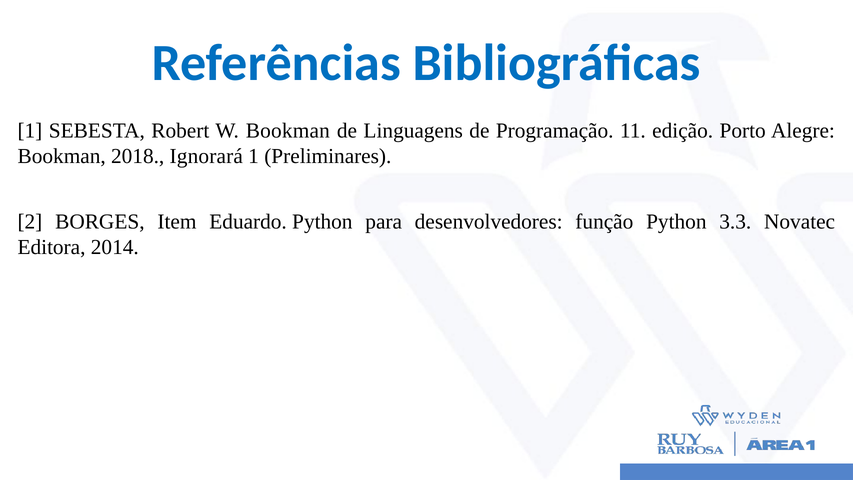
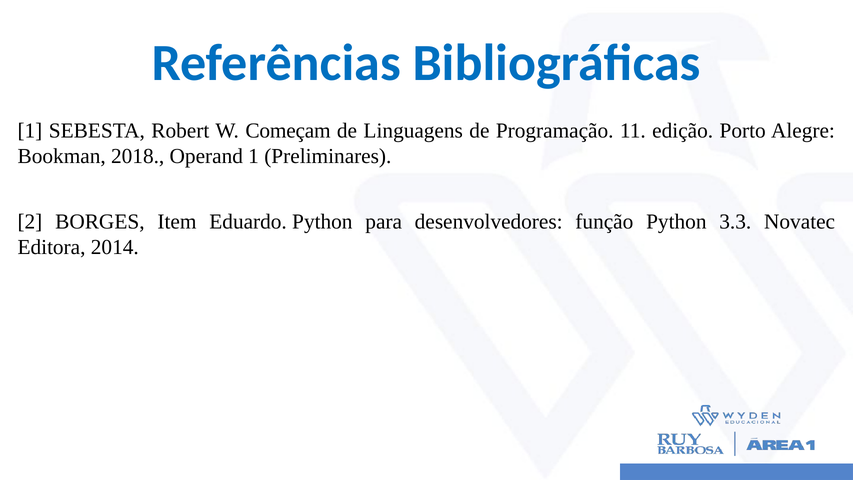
W Bookman: Bookman -> Começam (288, 131)
Ignorará: Ignorará -> Operand (206, 156)
